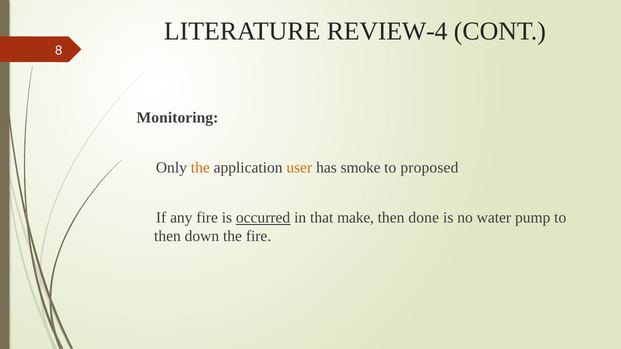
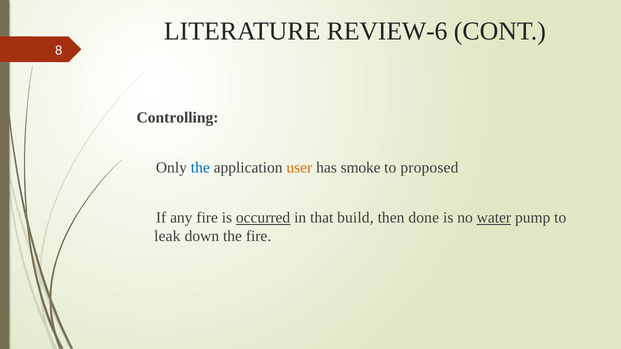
REVIEW-4: REVIEW-4 -> REVIEW-6 (387, 31)
Monitoring: Monitoring -> Controlling (178, 118)
the colour: orange -> blue (200, 168)
make: make -> build (355, 218)
water underline: none -> present (494, 218)
then: then -> leak (167, 237)
